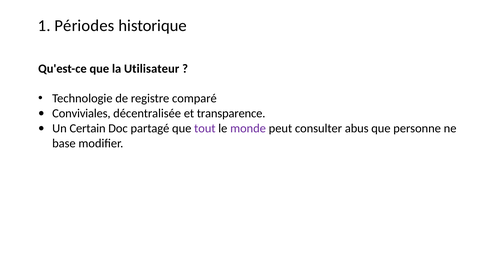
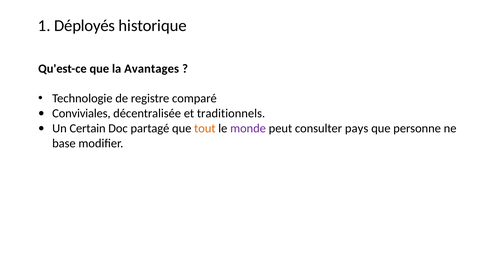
Périodes: Périodes -> Déployés (85, 26)
Utilisateur: Utilisateur -> Avantages (152, 69)
transparence: transparence -> traditionnels (231, 113)
tout colour: purple -> orange (205, 128)
abus: abus -> pays (357, 128)
